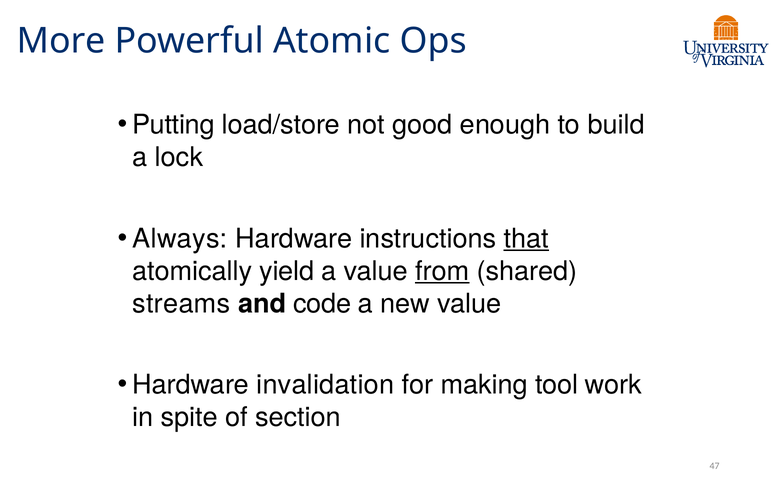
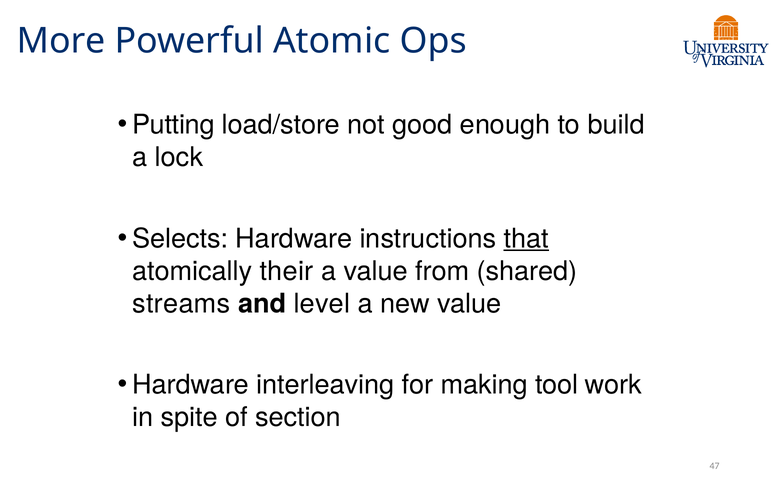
Always: Always -> Selects (180, 239)
yield: yield -> their (287, 271)
from underline: present -> none (442, 271)
code: code -> level (322, 304)
invalidation: invalidation -> interleaving (325, 385)
